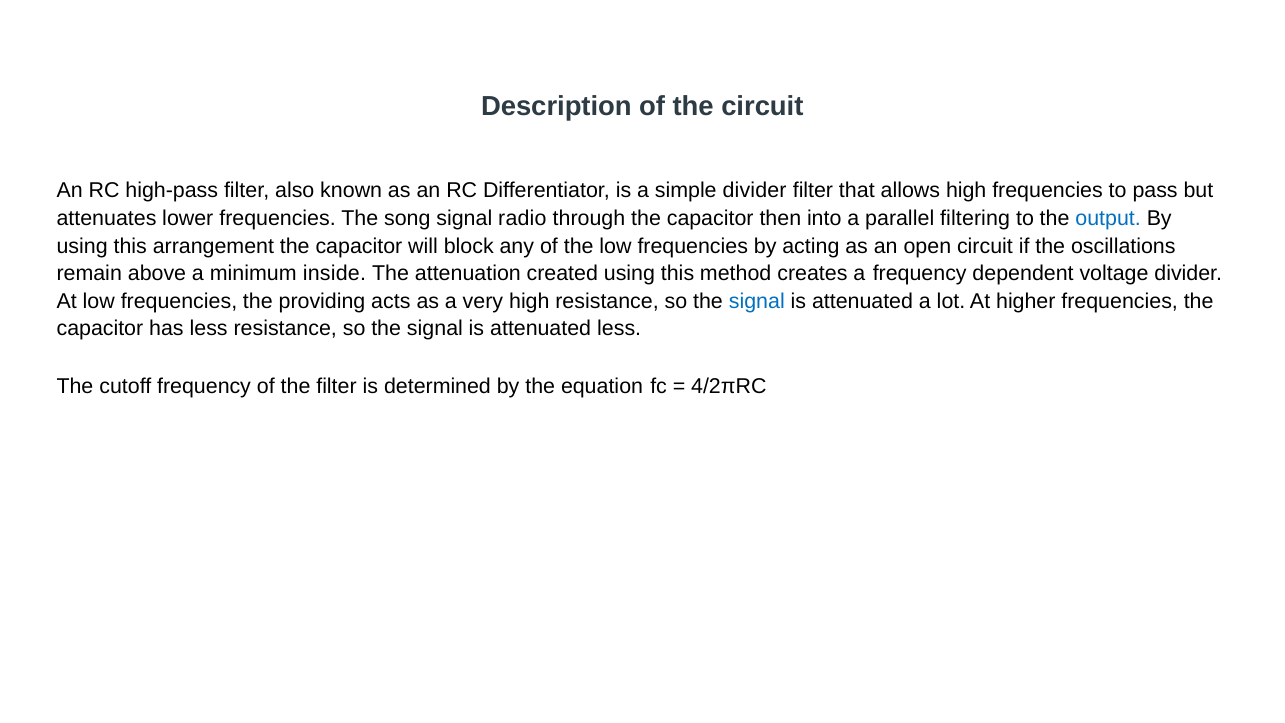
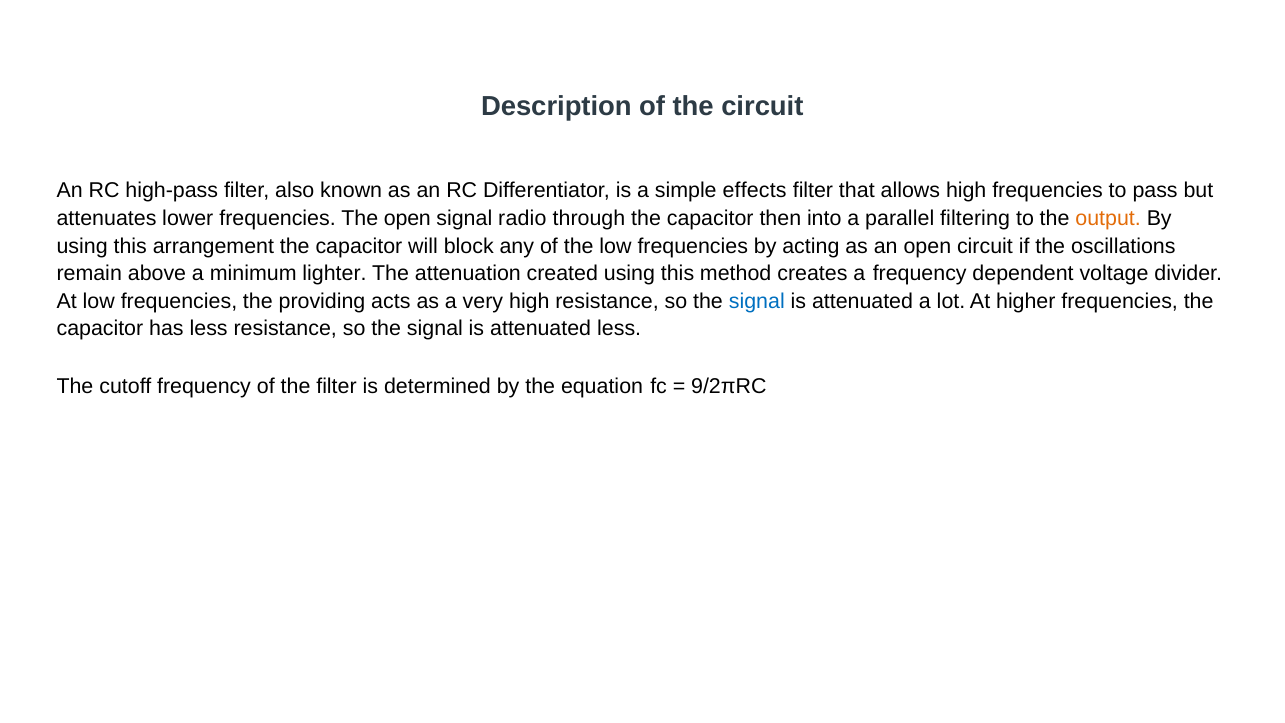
simple divider: divider -> effects (755, 191)
The song: song -> open (407, 218)
output colour: blue -> orange (1108, 218)
inside: inside -> lighter (335, 274)
4/2πRC: 4/2πRC -> 9/2πRC (729, 387)
